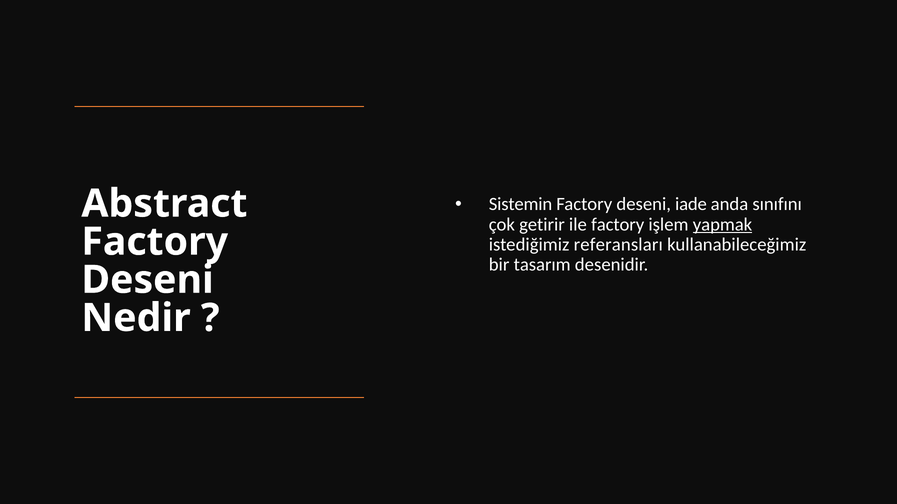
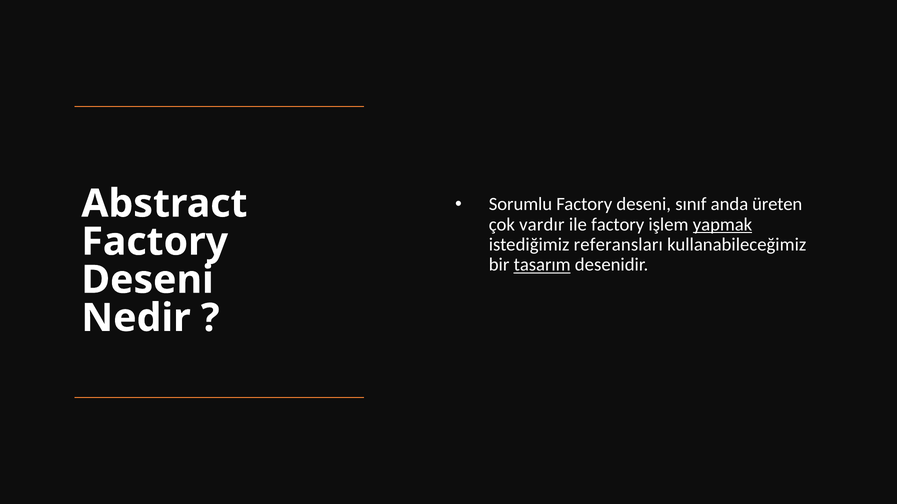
Sistemin: Sistemin -> Sorumlu (520, 204)
iade: iade -> sınıf (691, 204)
sınıfını: sınıfını -> üreten (777, 204)
getirir: getirir -> vardır (542, 225)
tasarım underline: none -> present (542, 265)
